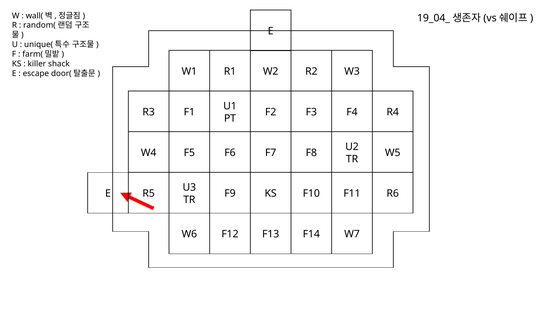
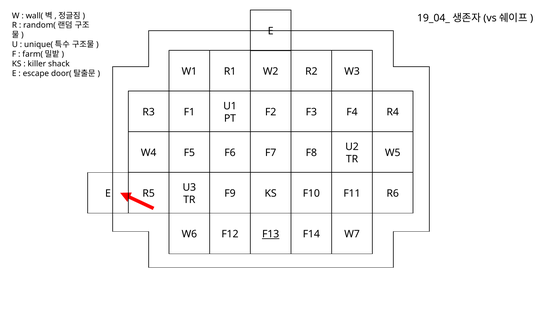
F13 underline: none -> present (271, 234)
